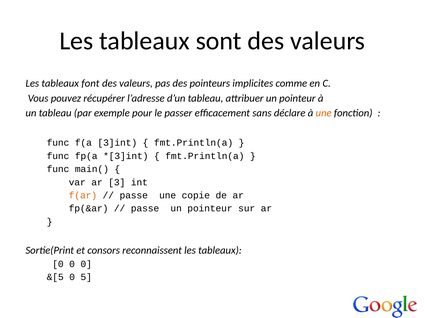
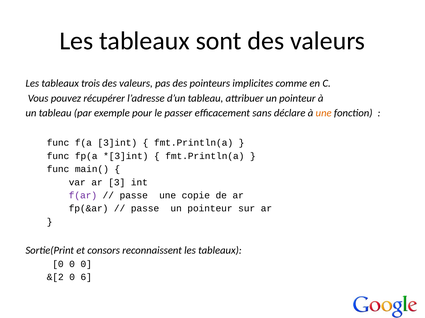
font: font -> trois (91, 84)
f(ar colour: orange -> purple (83, 196)
&[5: &[5 -> &[2 (55, 278)
5: 5 -> 6 (86, 278)
